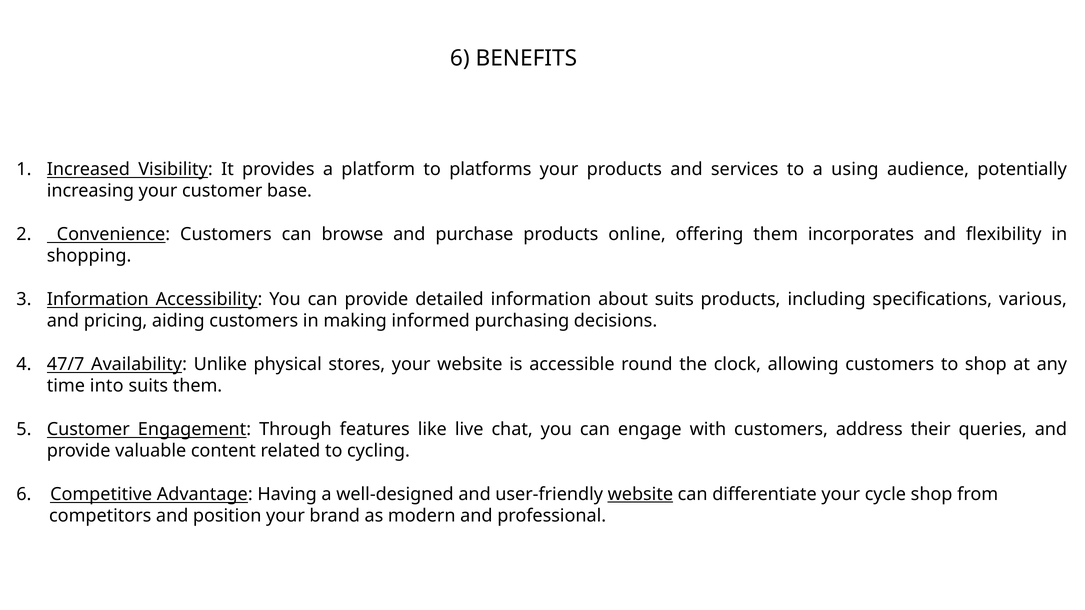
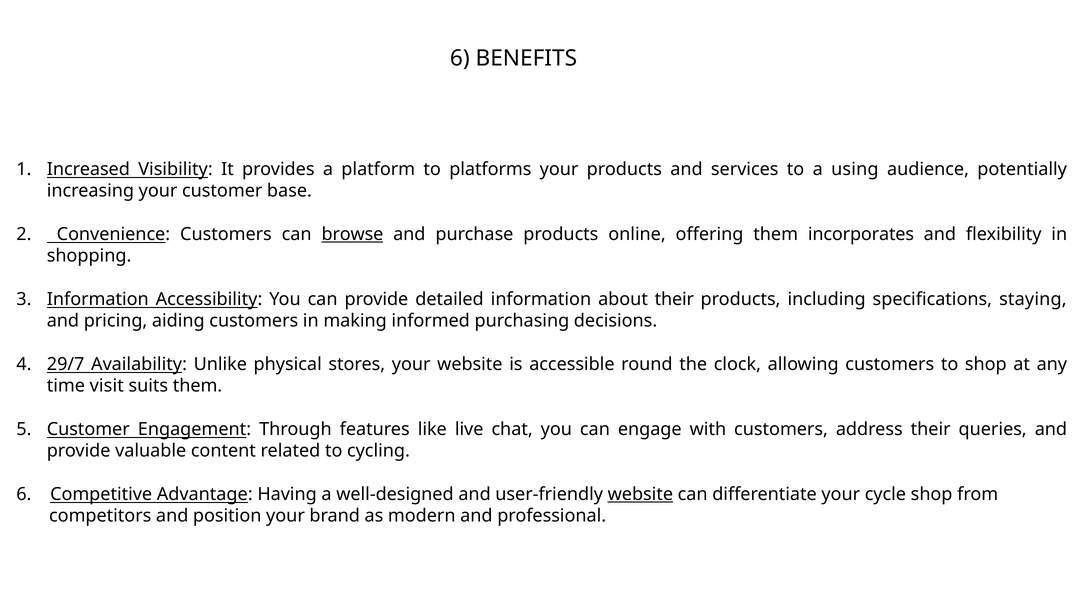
browse underline: none -> present (352, 234)
about suits: suits -> their (674, 299)
various: various -> staying (1033, 299)
47/7: 47/7 -> 29/7 (66, 364)
into: into -> visit (107, 386)
